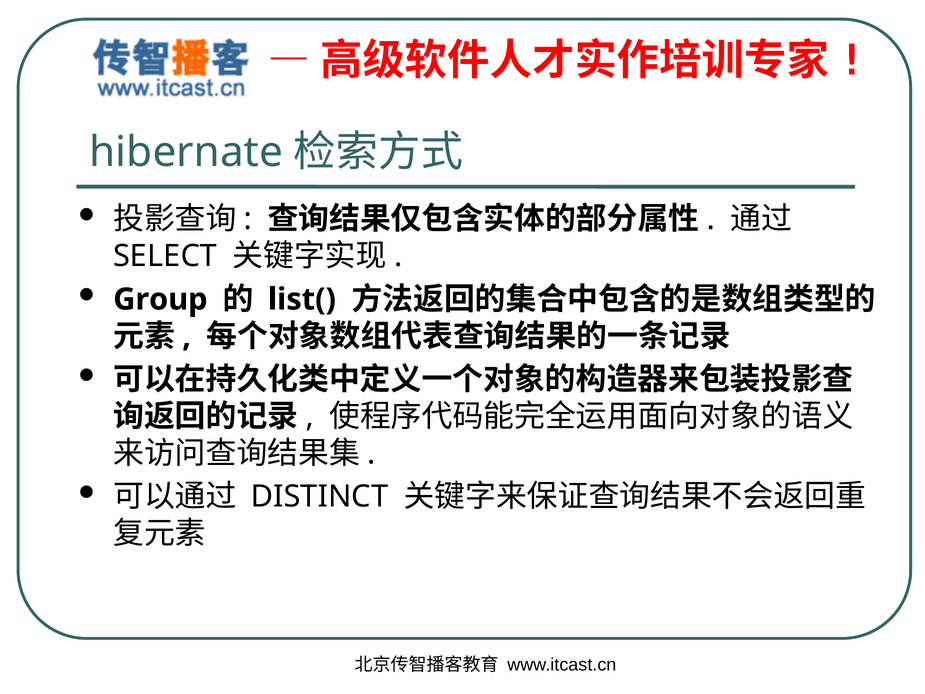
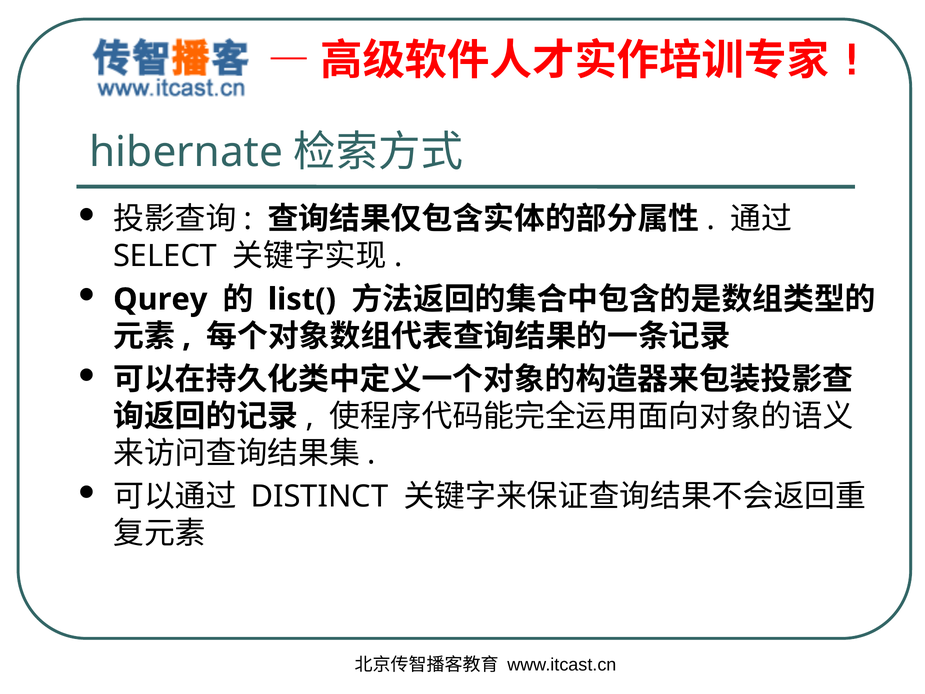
Group: Group -> Qurey (160, 299)
